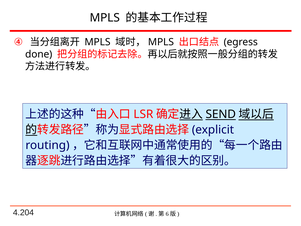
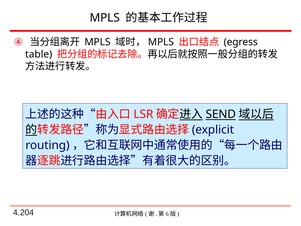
done: done -> table (39, 54)
